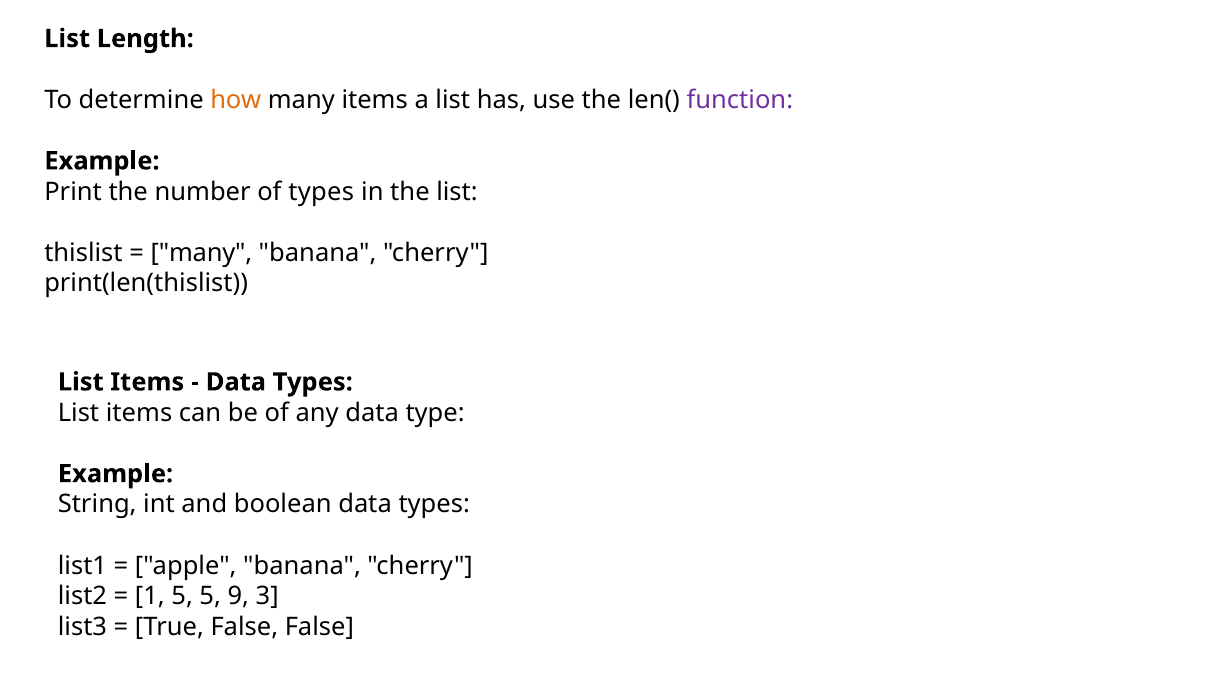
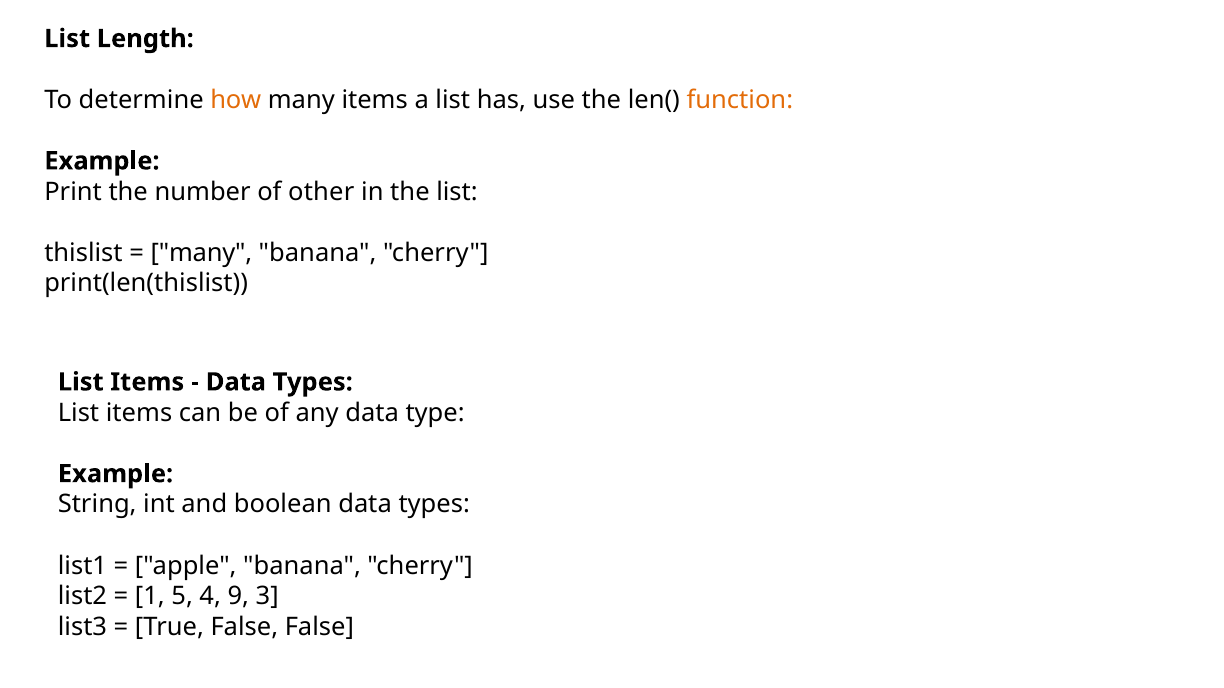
function colour: purple -> orange (740, 100)
of types: types -> other (321, 192)
5 5: 5 -> 4 (210, 597)
